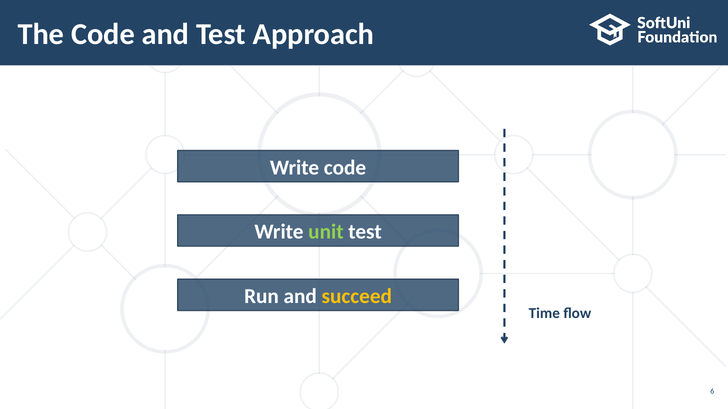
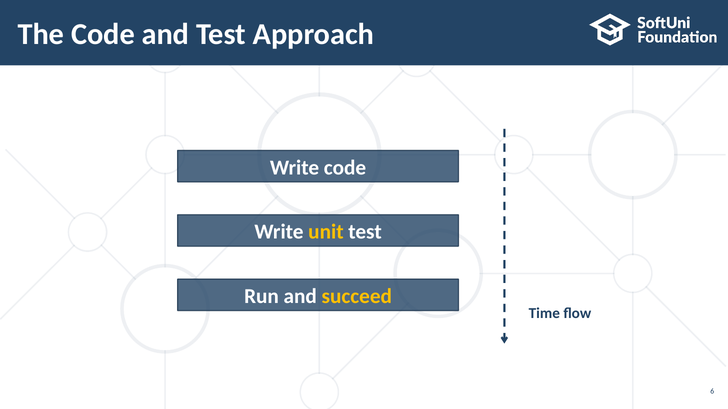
unit colour: light green -> yellow (326, 232)
